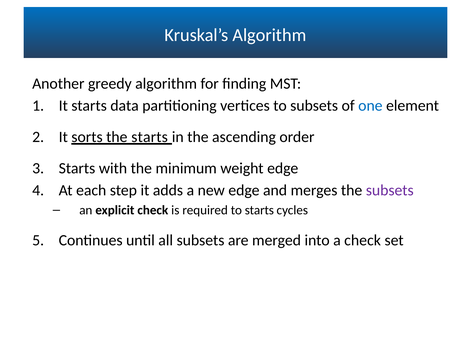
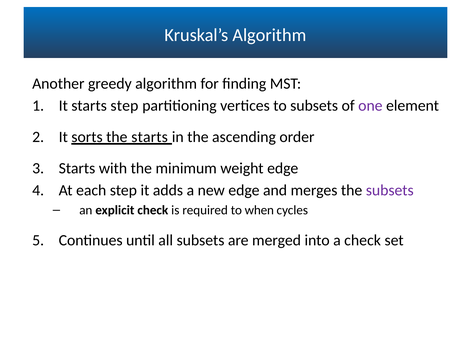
starts data: data -> step (124, 105)
one colour: blue -> purple (370, 105)
to starts: starts -> when (259, 210)
